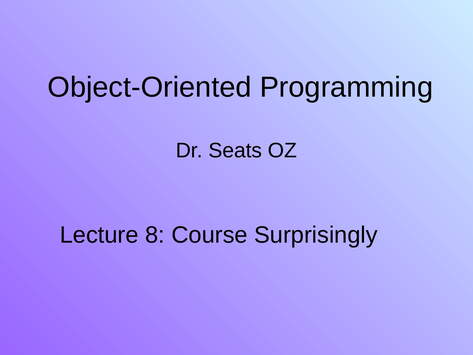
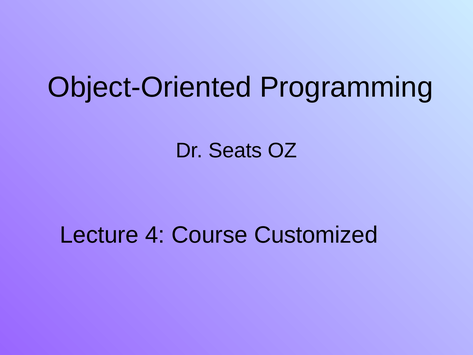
8: 8 -> 4 (155, 235)
Surprisingly: Surprisingly -> Customized (316, 235)
